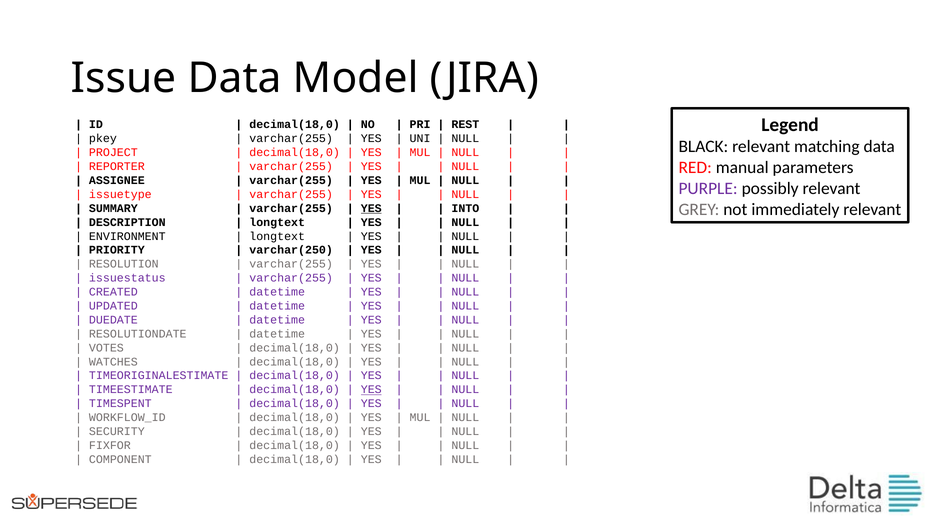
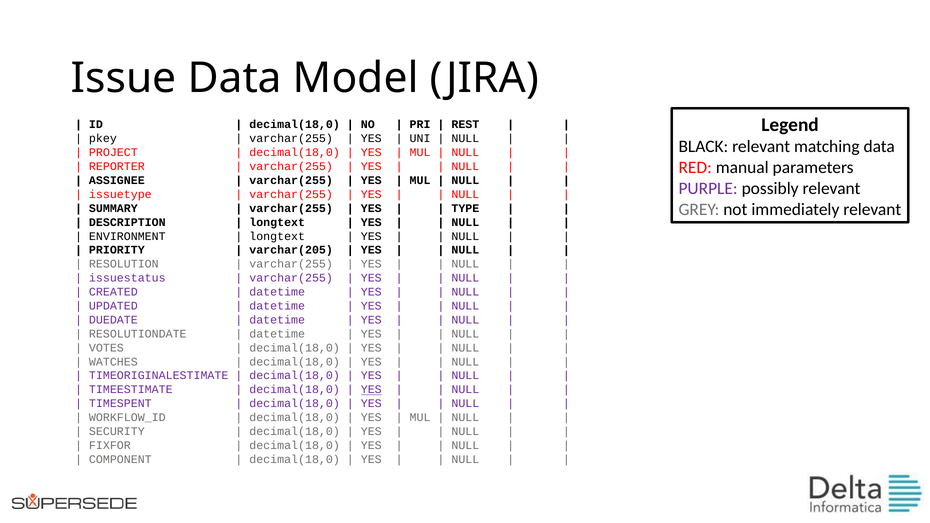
YES underline: present -> none (371, 208)
INTO: INTO -> TYPE (465, 208)
varchar(250: varchar(250 -> varchar(205 (291, 250)
